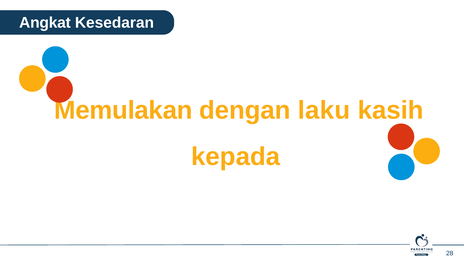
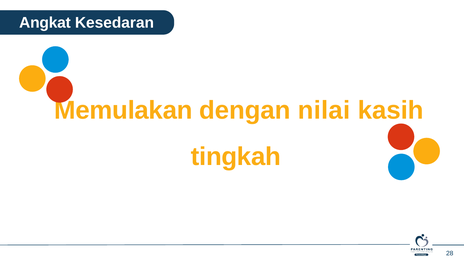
laku: laku -> nilai (324, 110)
kepada: kepada -> tingkah (236, 157)
